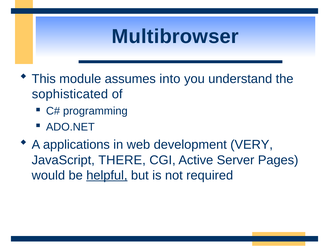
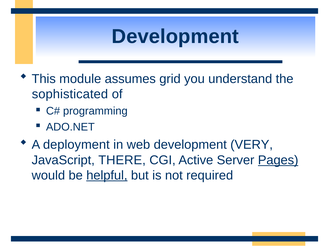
Multibrowser: Multibrowser -> Development (175, 37)
into: into -> grid (170, 79)
applications: applications -> deployment (76, 145)
Pages underline: none -> present (278, 160)
